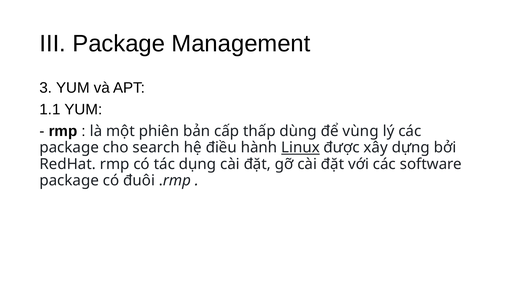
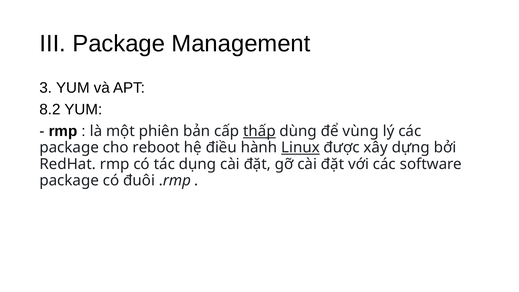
1.1: 1.1 -> 8.2 (50, 110)
thấp underline: none -> present (259, 131)
search: search -> reboot (156, 148)
